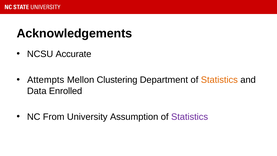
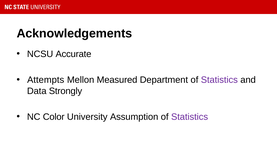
Clustering: Clustering -> Measured (117, 80)
Statistics colour: orange -> purple (219, 80)
Enrolled: Enrolled -> Strongly (66, 91)
From: From -> Color (54, 117)
